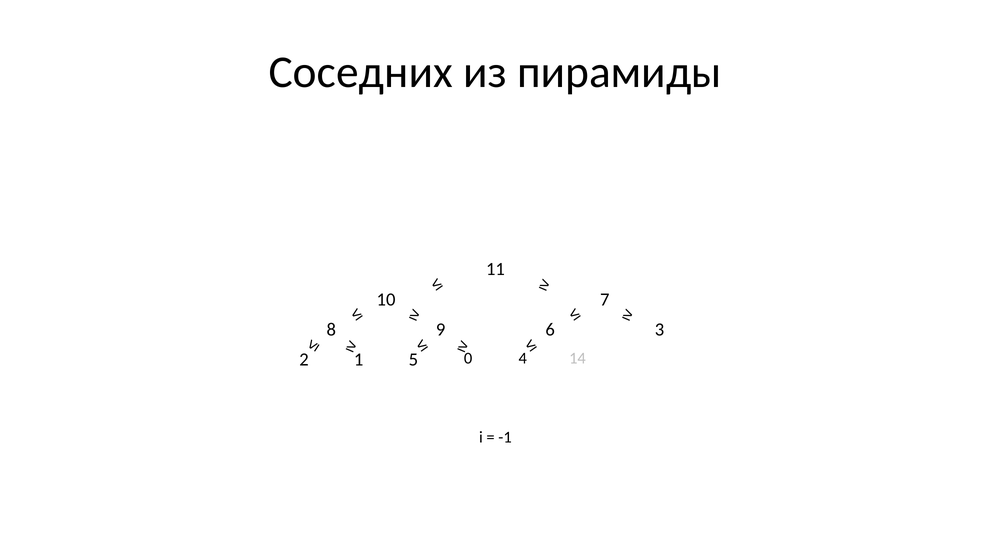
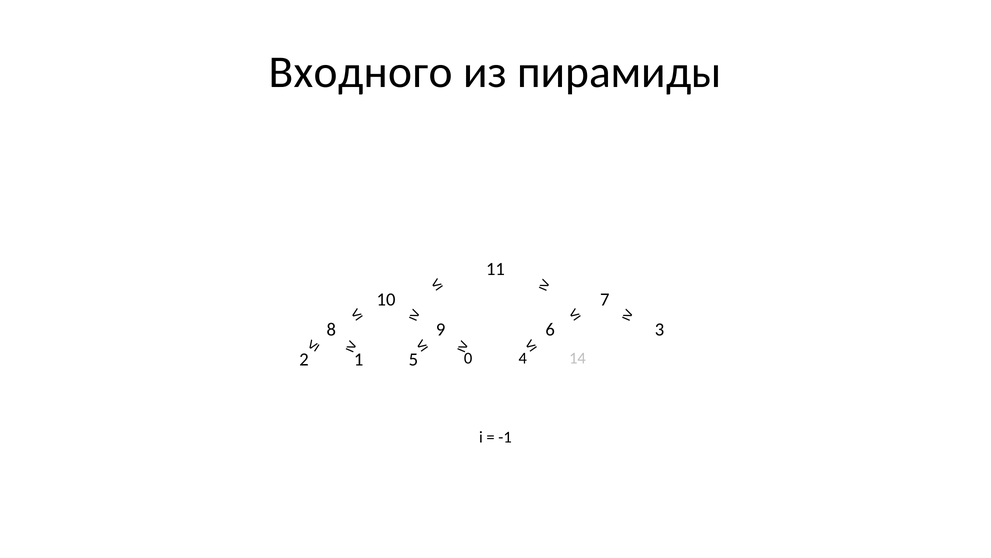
Соседних: Соседних -> Входного (361, 72)
